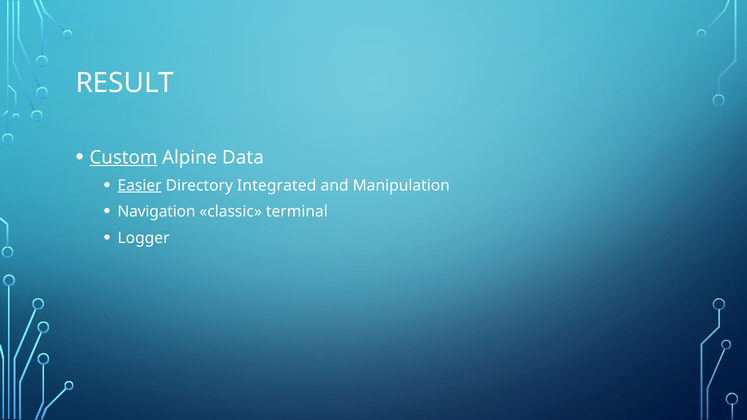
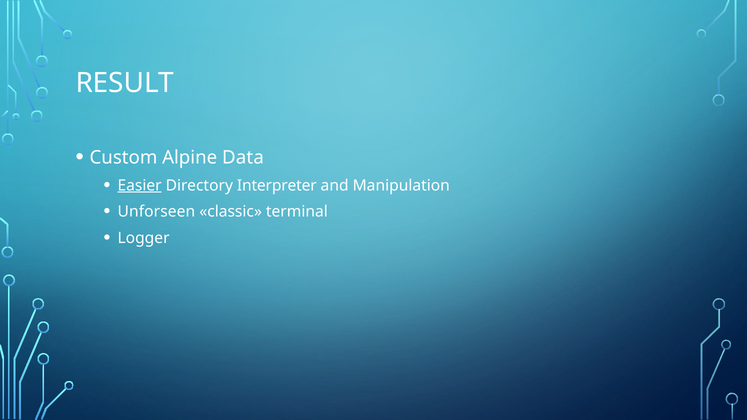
Custom underline: present -> none (123, 158)
Integrated: Integrated -> Interpreter (277, 186)
Navigation: Navigation -> Unforseen (156, 212)
